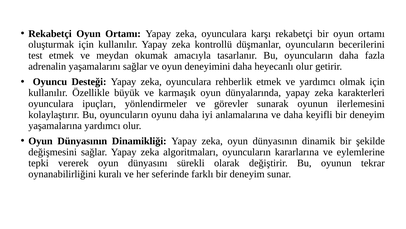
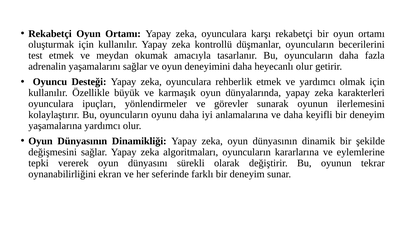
kuralı: kuralı -> ekran (110, 174)
